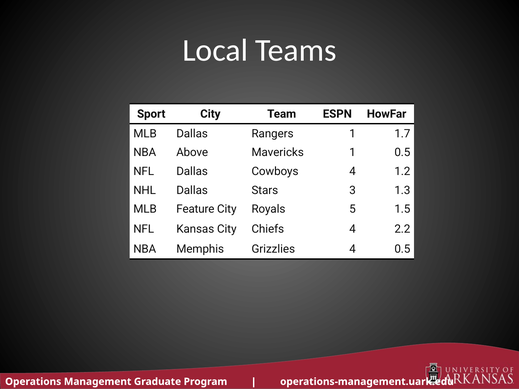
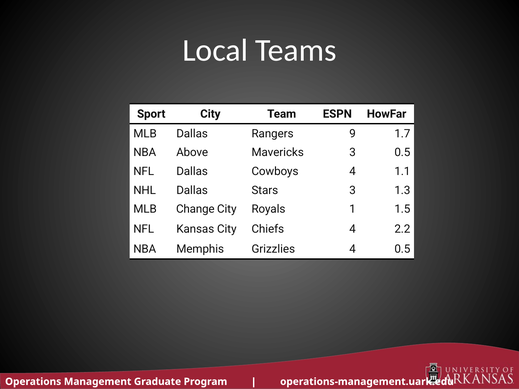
Rangers 1: 1 -> 9 (353, 134)
Mavericks 1: 1 -> 3 (353, 152)
1.2: 1.2 -> 1.1 (402, 171)
Feature: Feature -> Change (195, 209)
5: 5 -> 1 (353, 209)
